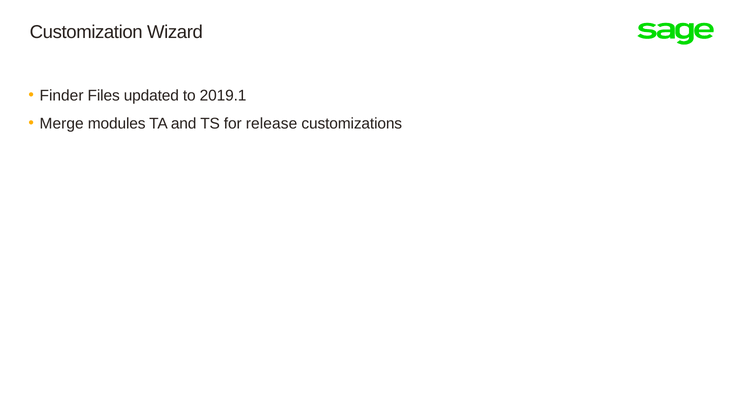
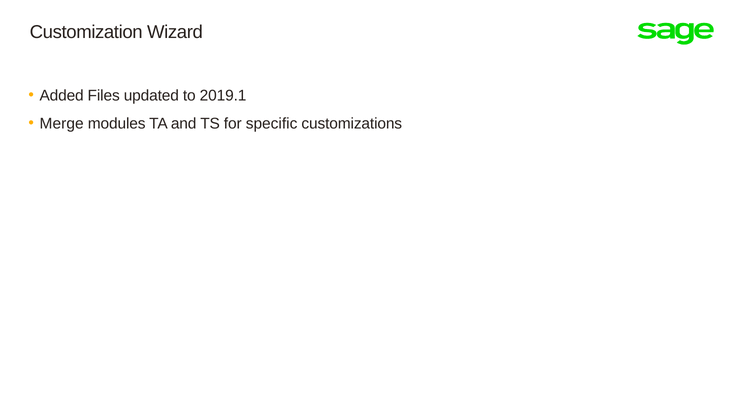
Finder: Finder -> Added (62, 96)
release: release -> specific (272, 124)
